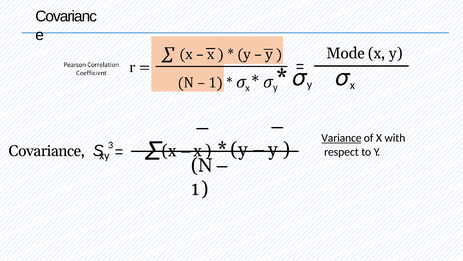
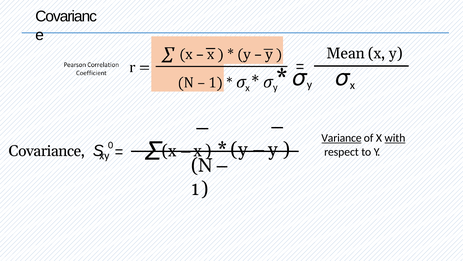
Mode: Mode -> Mean (346, 53)
with underline: none -> present (395, 138)
3: 3 -> 0 (111, 145)
